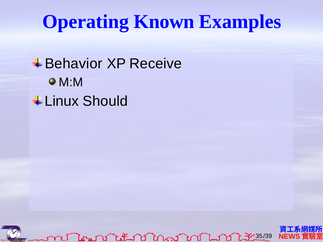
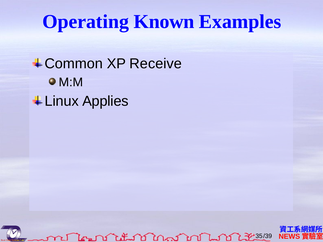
Behavior: Behavior -> Common (74, 64)
Should: Should -> Applies (105, 101)
